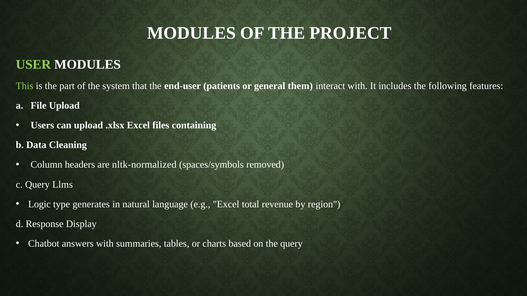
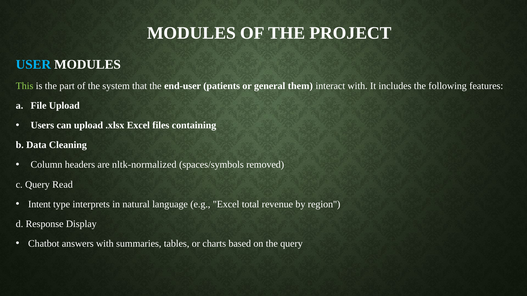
USER colour: light green -> light blue (33, 65)
Llms: Llms -> Read (63, 185)
Logic: Logic -> Intent (39, 204)
generates: generates -> interprets (91, 204)
